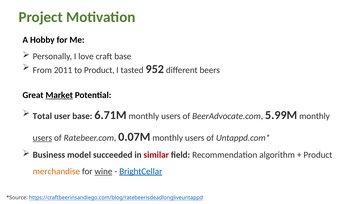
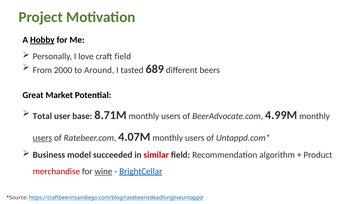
Hobby underline: none -> present (42, 40)
craft base: base -> field (123, 56)
2011: 2011 -> 2000 (63, 70)
to Product: Product -> Around (99, 70)
952: 952 -> 689 (155, 69)
Market underline: present -> none (59, 95)
6.71M: 6.71M -> 8.71M (110, 115)
5.99M: 5.99M -> 4.99M (281, 115)
0.07M: 0.07M -> 4.07M (134, 137)
merchandise colour: orange -> red (56, 171)
